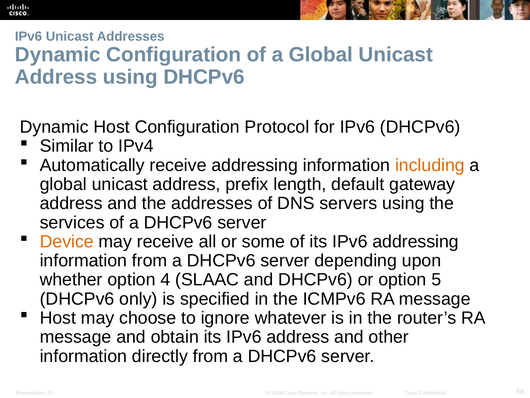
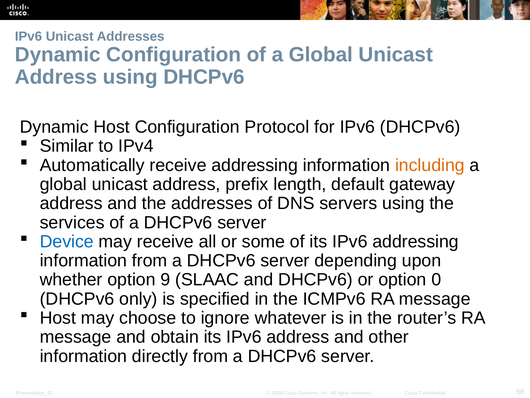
Device colour: orange -> blue (67, 241)
4: 4 -> 9 (165, 279)
5: 5 -> 0 (436, 279)
